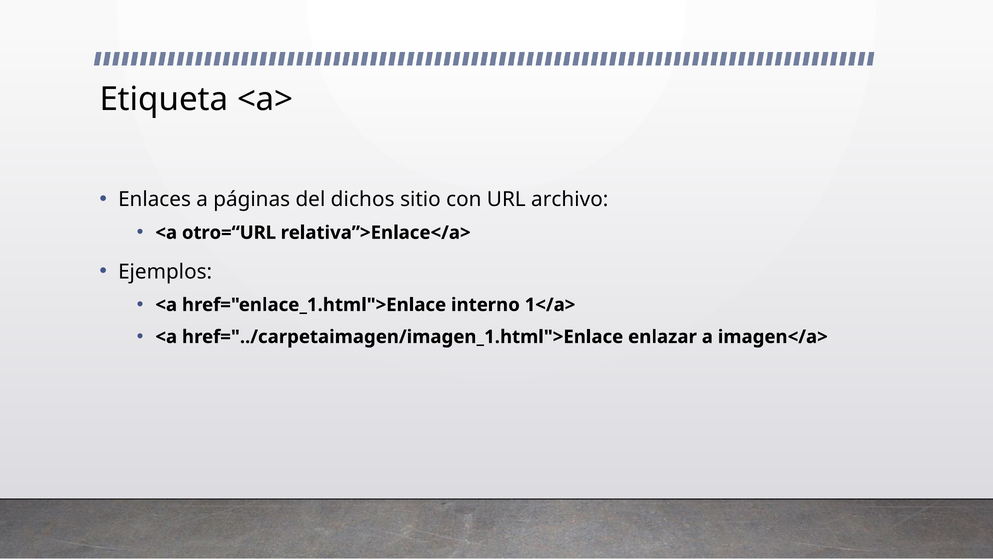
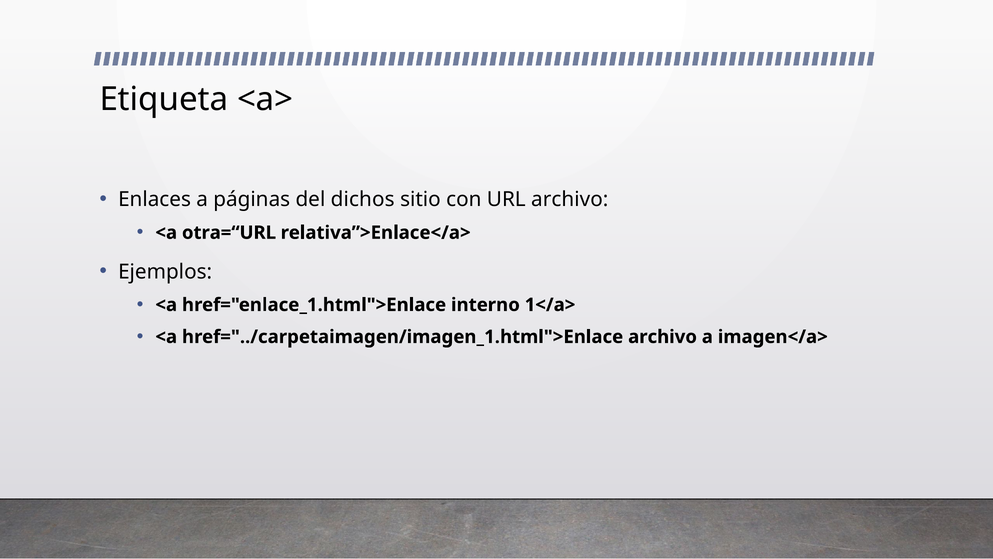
otro=“URL: otro=“URL -> otra=“URL (229, 233)
href="../carpetaimagen/imagen_1.html">Enlace enlazar: enlazar -> archivo (663, 337)
